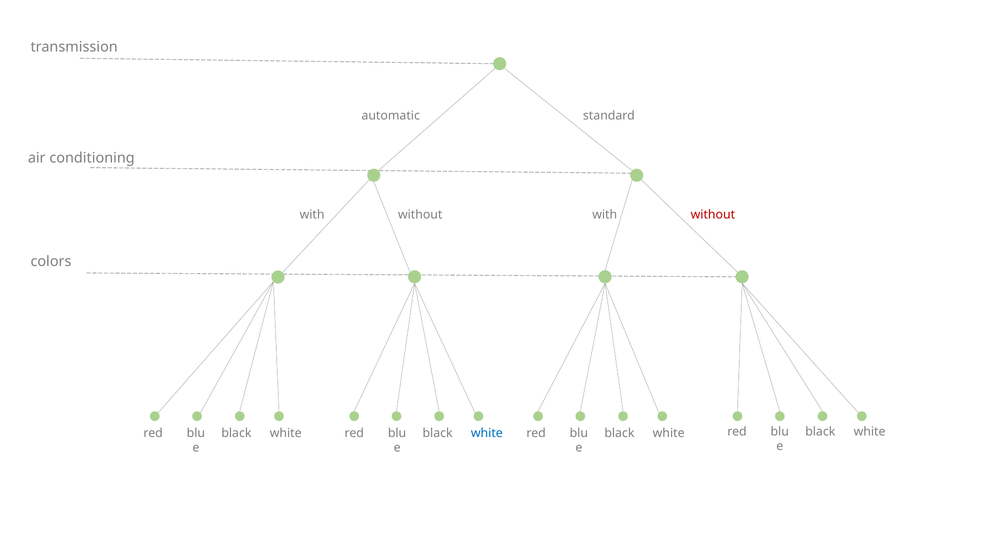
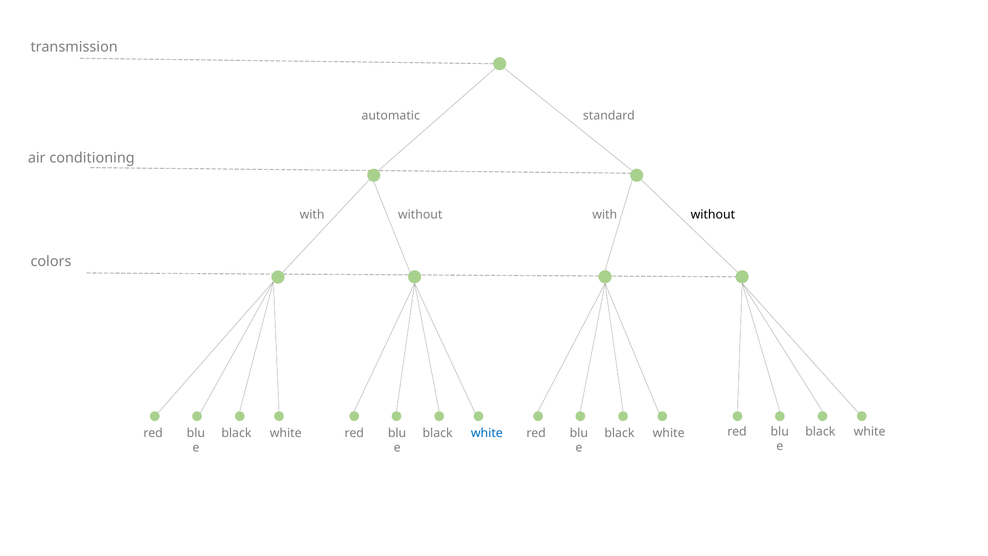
without colour: red -> black (713, 215)
